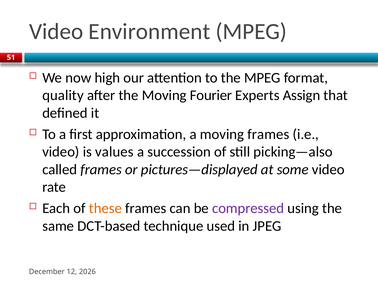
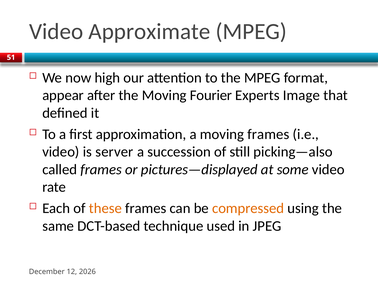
Environment: Environment -> Approximate (149, 32)
quality: quality -> appear (63, 96)
Assign: Assign -> Image (301, 96)
values: values -> server (114, 152)
compressed colour: purple -> orange (248, 209)
